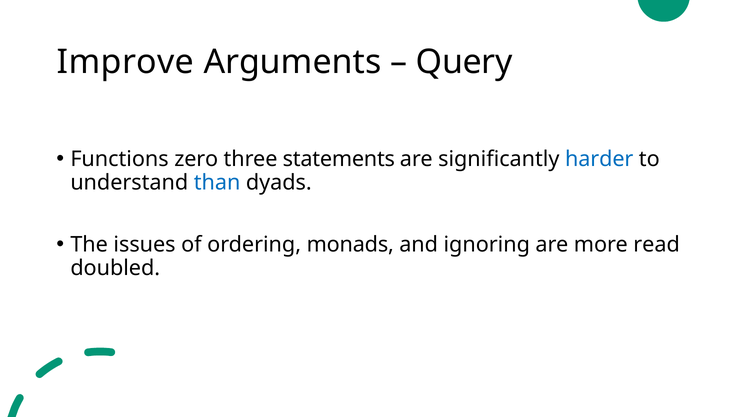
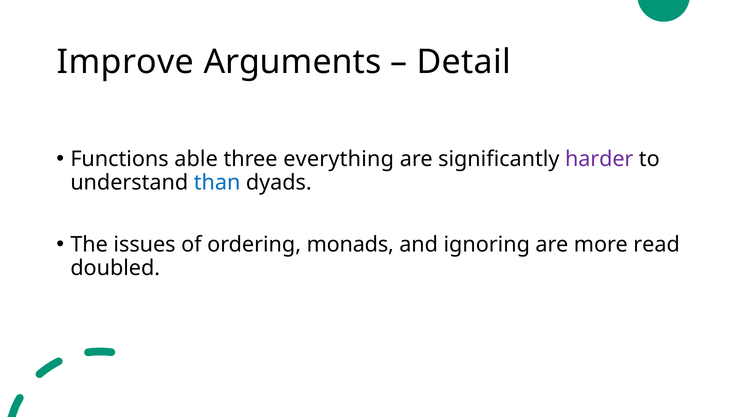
Query: Query -> Detail (464, 62)
zero: zero -> able (196, 159)
statements: statements -> everything (339, 159)
harder colour: blue -> purple (599, 159)
